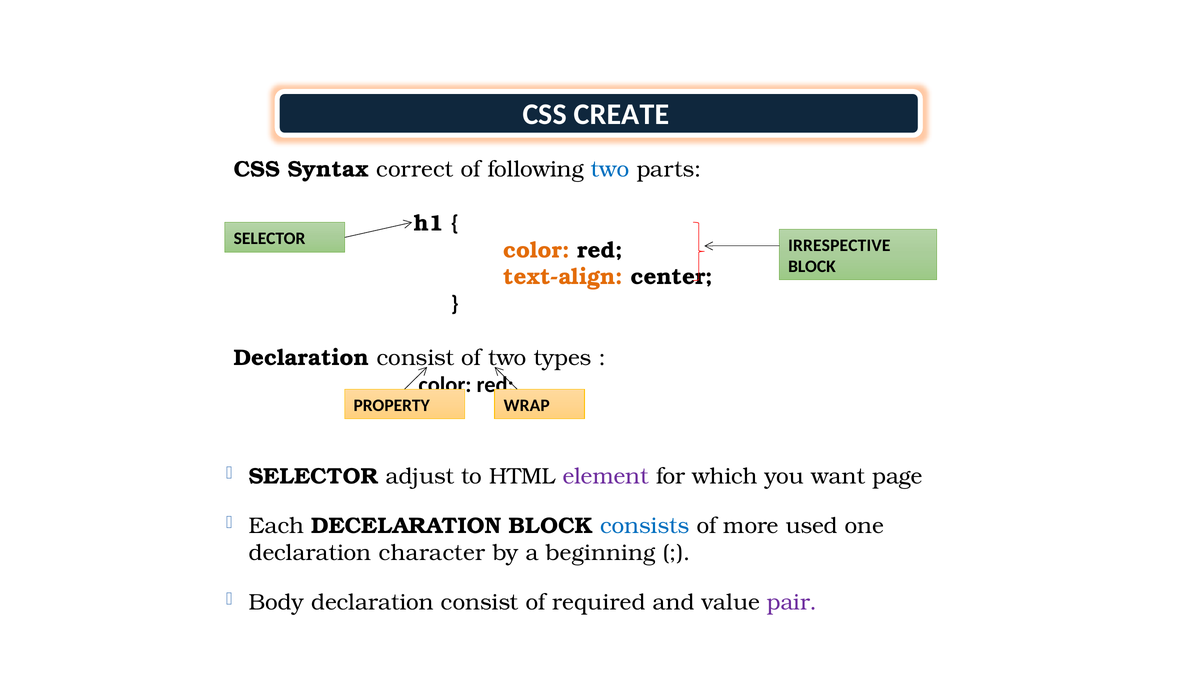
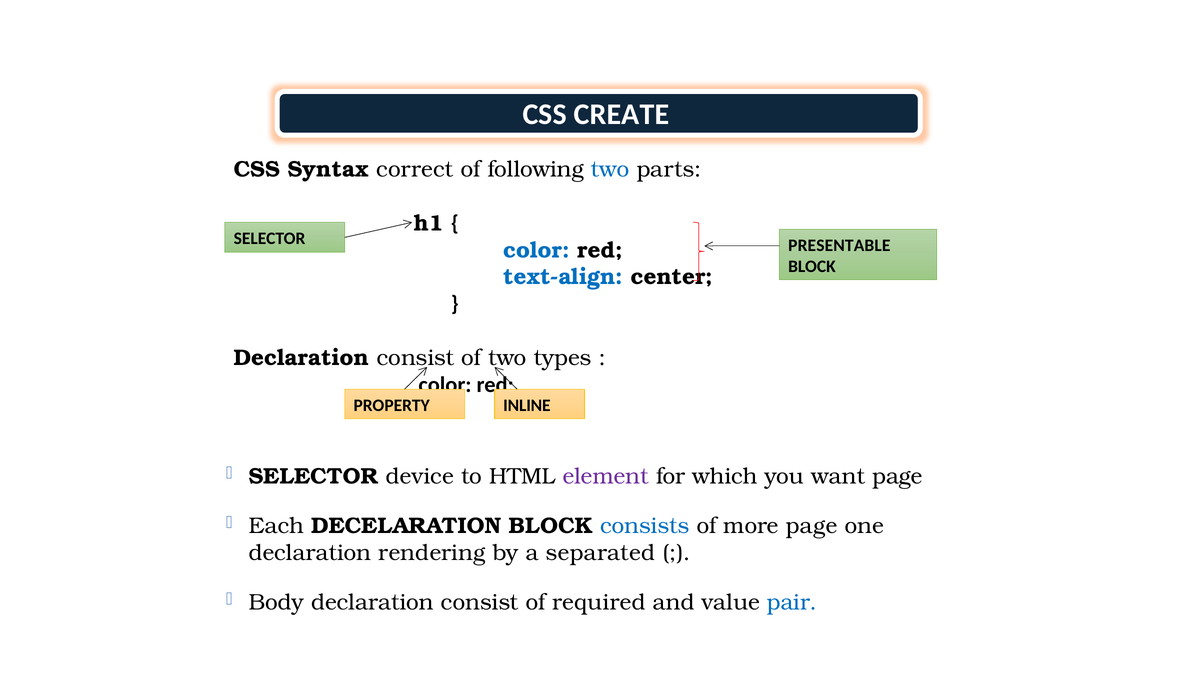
IRRESPECTIVE: IRRESPECTIVE -> PRESENTABLE (839, 245)
color colour: orange -> blue (537, 250)
text-align colour: orange -> blue (563, 277)
WRAP: WRAP -> INLINE (527, 406)
adjust: adjust -> device (420, 477)
more used: used -> page (812, 526)
character: character -> rendering (432, 553)
beginning: beginning -> separated (600, 553)
pair colour: purple -> blue (792, 602)
